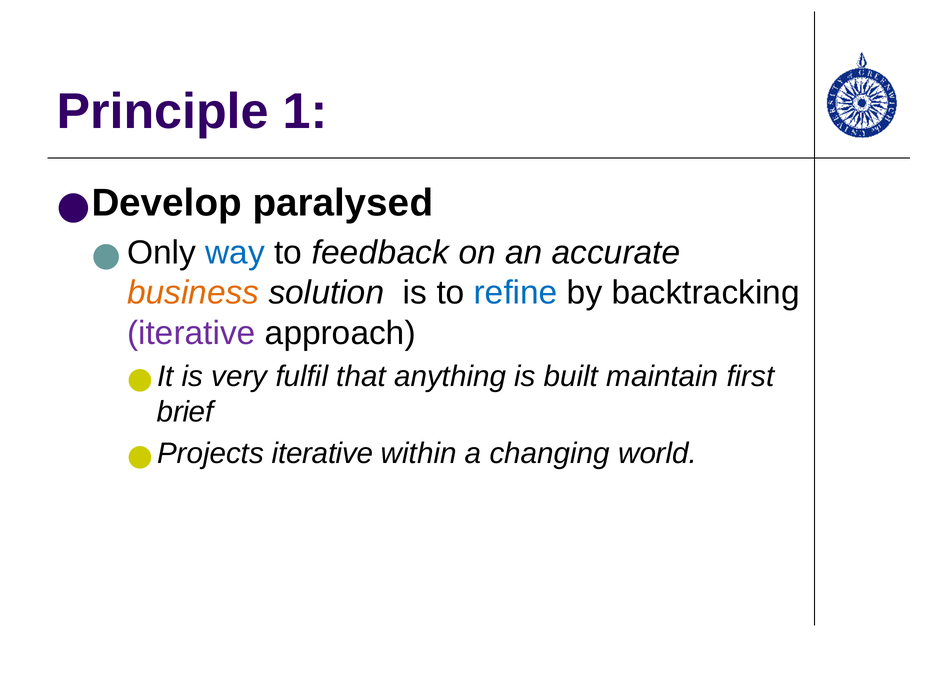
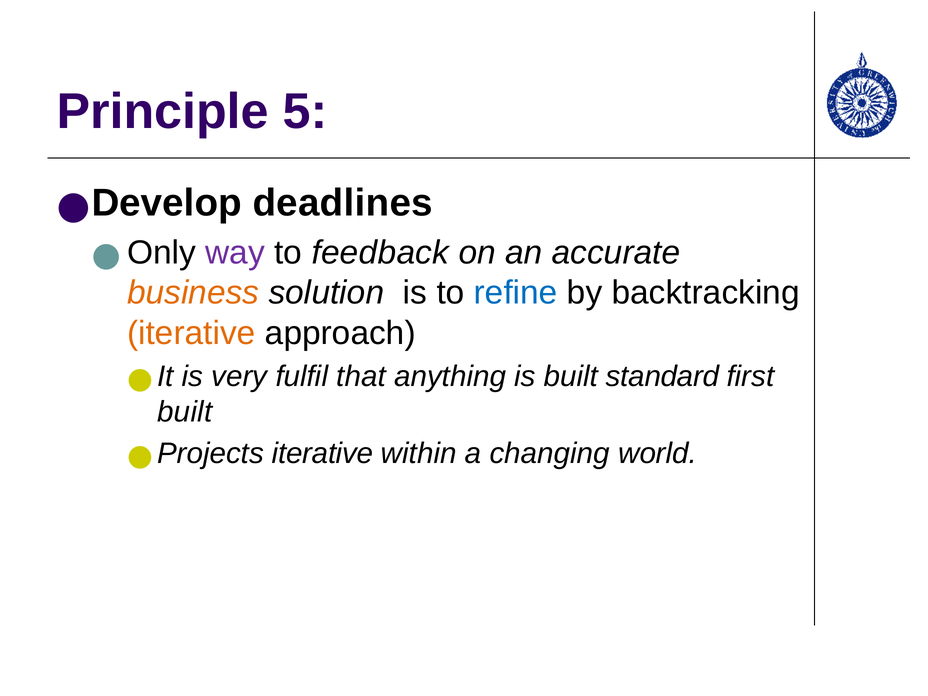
1: 1 -> 5 (305, 112)
paralysed: paralysed -> deadlines (343, 203)
way colour: blue -> purple (235, 253)
iterative colour: purple -> orange (191, 333)
maintain: maintain -> standard (663, 377)
brief: brief -> built (185, 412)
